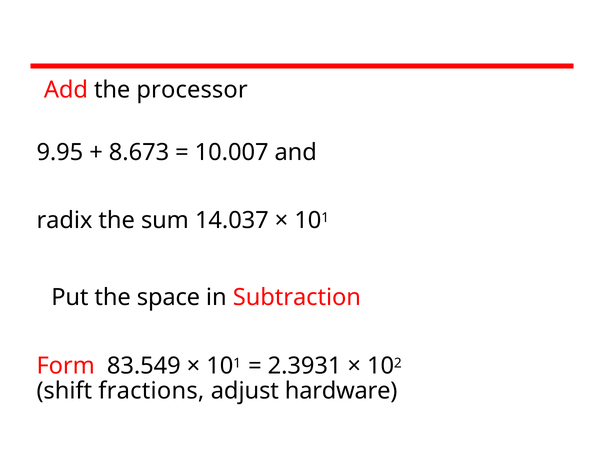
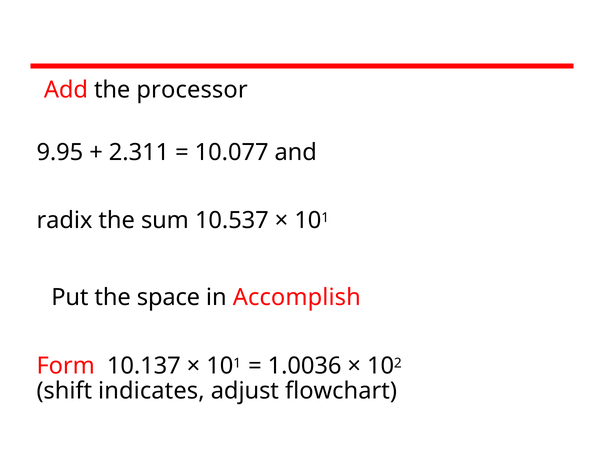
8.673: 8.673 -> 2.311 (139, 152)
10.007: 10.007 -> 10.077 (232, 152)
14.037: 14.037 -> 10.537 (232, 220)
Subtraction: Subtraction -> Accomplish (297, 297)
83.549: 83.549 -> 10.137 (144, 366)
2.3931: 2.3931 -> 1.0036 (305, 366)
fractions: fractions -> indicates (151, 391)
hardware: hardware -> flowchart (341, 391)
